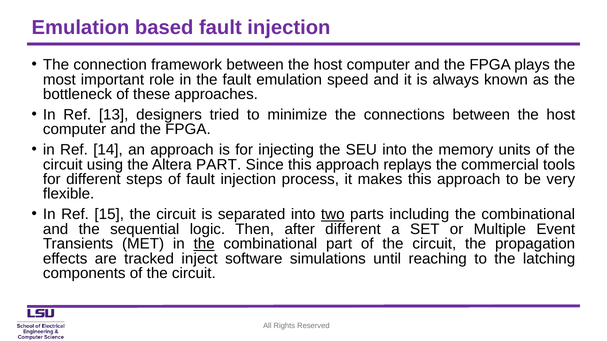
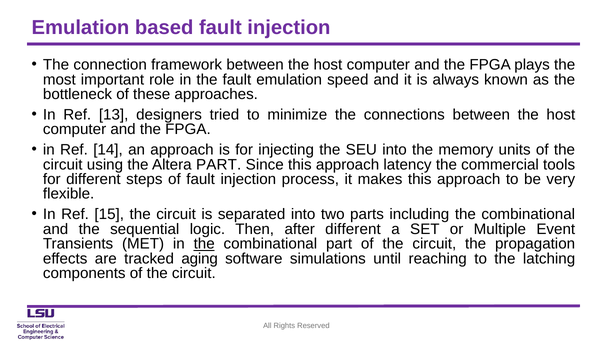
replays: replays -> latency (408, 165)
two underline: present -> none (333, 215)
inject: inject -> aging (200, 259)
